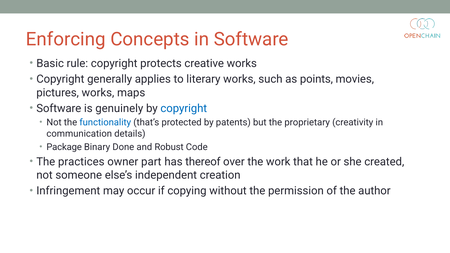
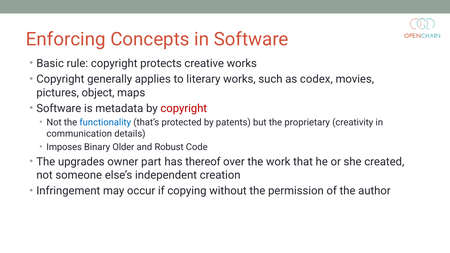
points: points -> codex (316, 79)
pictures works: works -> object (98, 93)
genuinely: genuinely -> metadata (119, 108)
copyright colour: blue -> red (184, 108)
Package: Package -> Imposes (64, 147)
Done: Done -> Older (123, 147)
practices: practices -> upgrades (81, 162)
